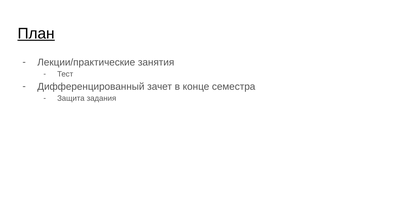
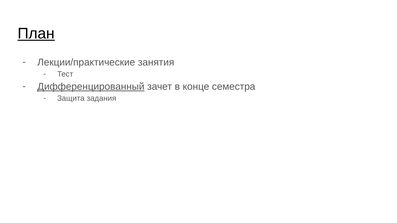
Дифференцированный underline: none -> present (91, 87)
